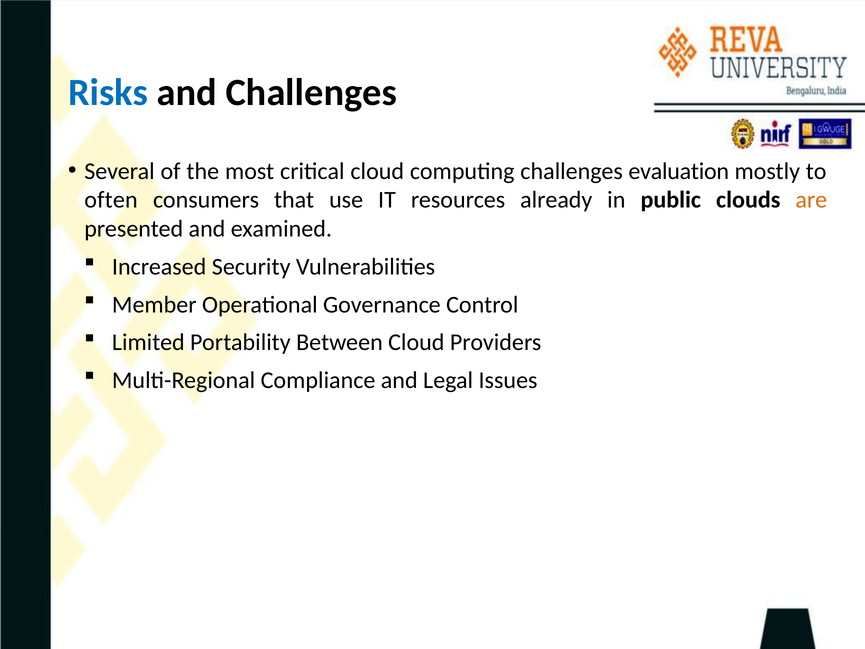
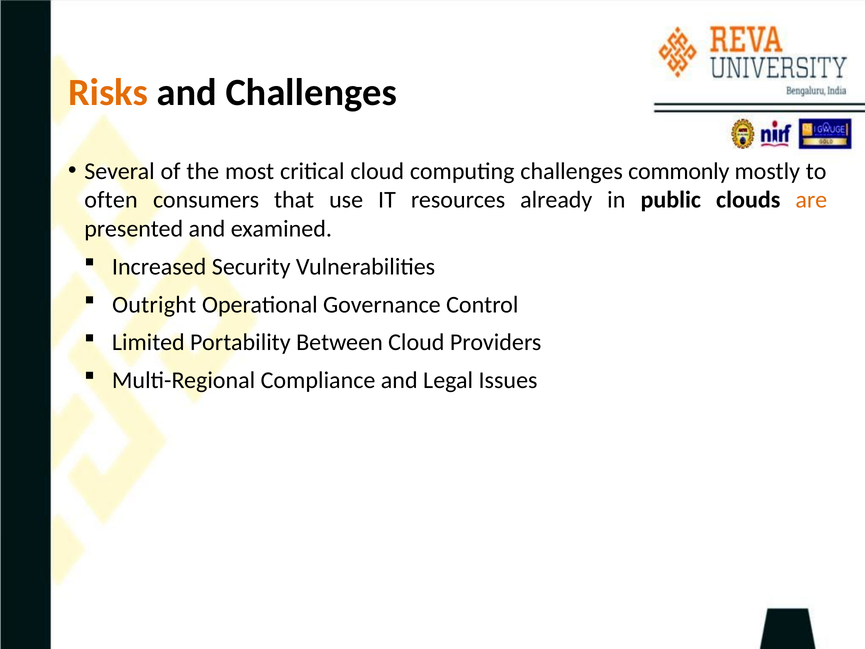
Risks colour: blue -> orange (108, 92)
evaluation: evaluation -> commonly (679, 171)
Member: Member -> Outright (154, 304)
